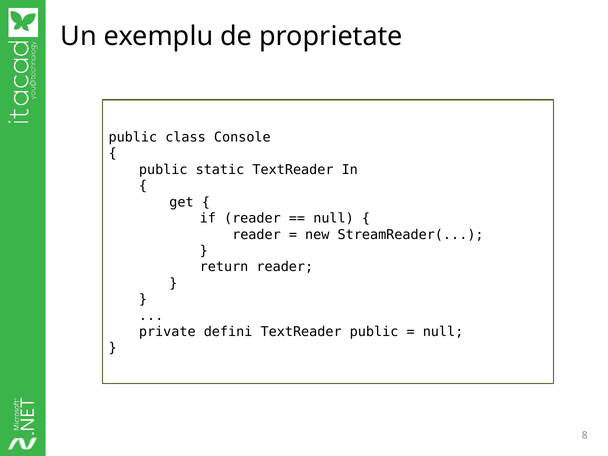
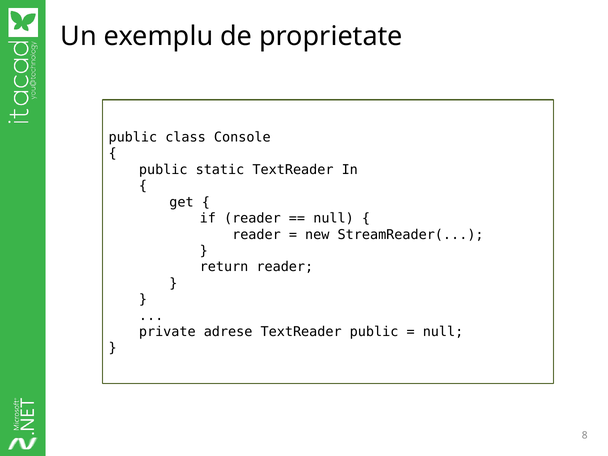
defini: defini -> adrese (228, 332)
